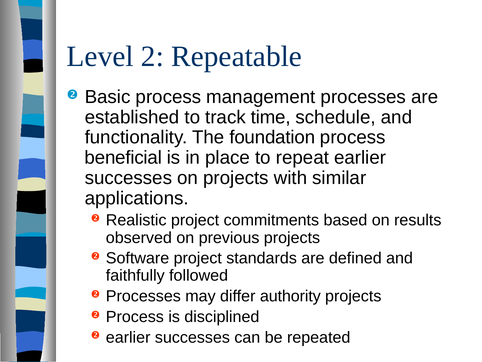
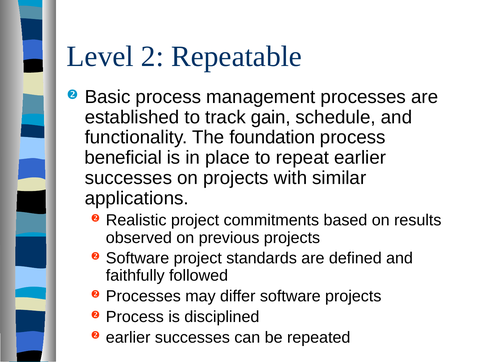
time: time -> gain (271, 117)
differ authority: authority -> software (290, 296)
